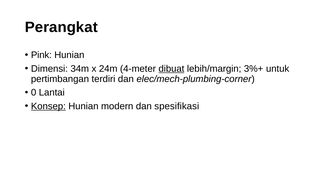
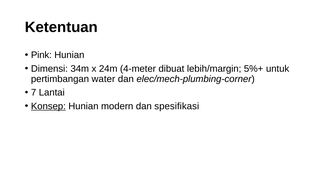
Perangkat: Perangkat -> Ketentuan (61, 27)
dibuat underline: present -> none (171, 69)
3%+: 3%+ -> 5%+ (254, 69)
terdiri: terdiri -> water (103, 79)
0: 0 -> 7 (34, 93)
